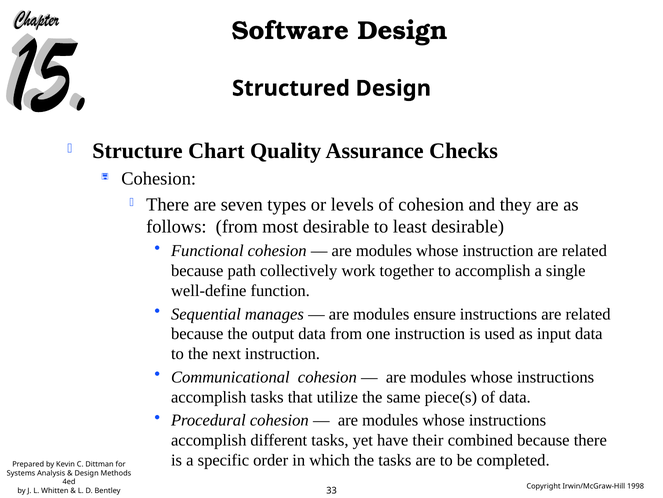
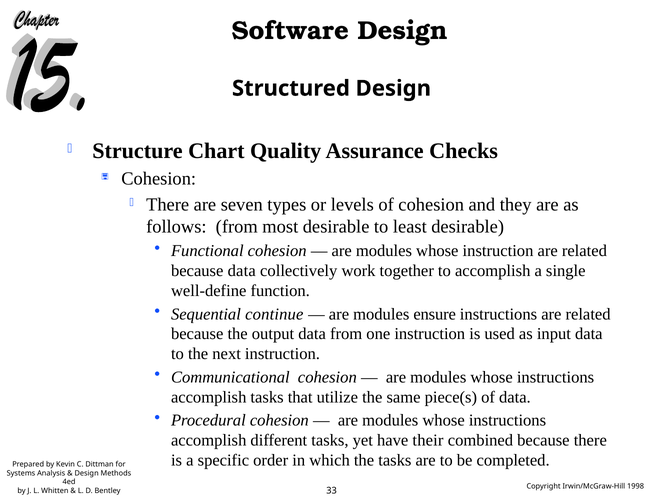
because path: path -> data (242, 270)
manages: manages -> continue (274, 314)
